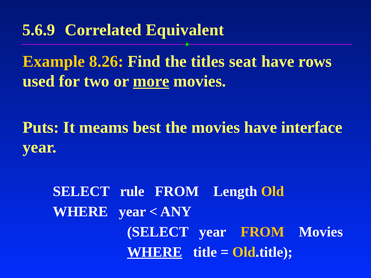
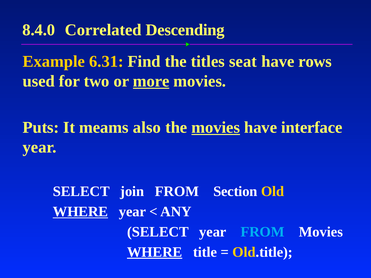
5.6.9: 5.6.9 -> 8.4.0 (39, 30)
Equivalent: Equivalent -> Descending (185, 30)
8.26: 8.26 -> 6.31 (106, 61)
best: best -> also (147, 127)
movies underline: none -> present (216, 127)
rule: rule -> join (132, 192)
Length: Length -> Section (235, 192)
WHERE underline: none -> present (80, 212)
FROM colour: yellow -> light blue (263, 232)
